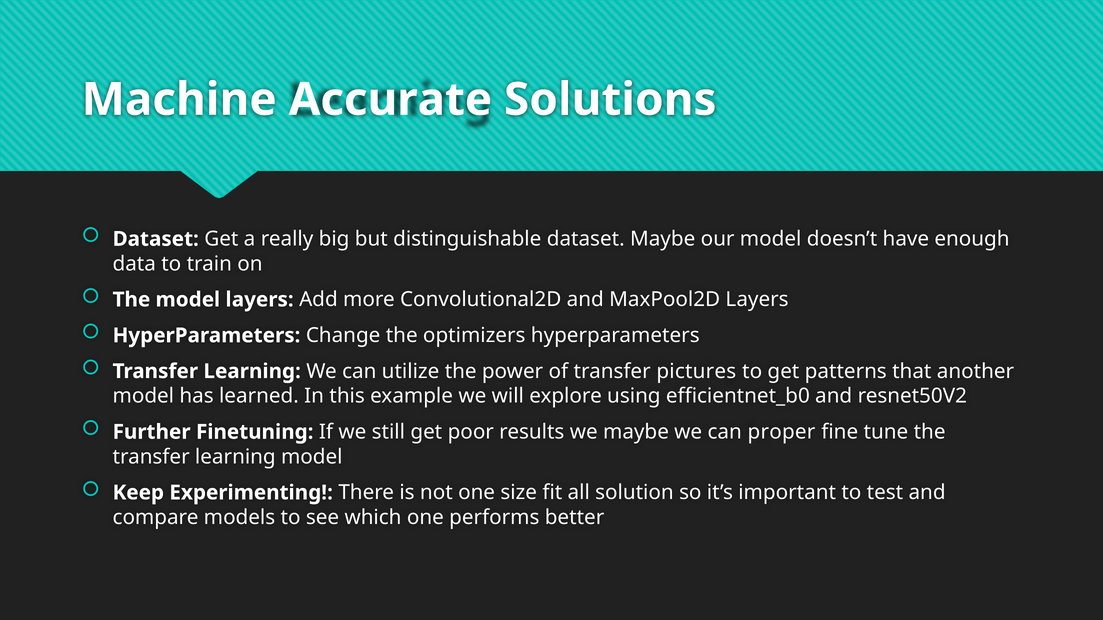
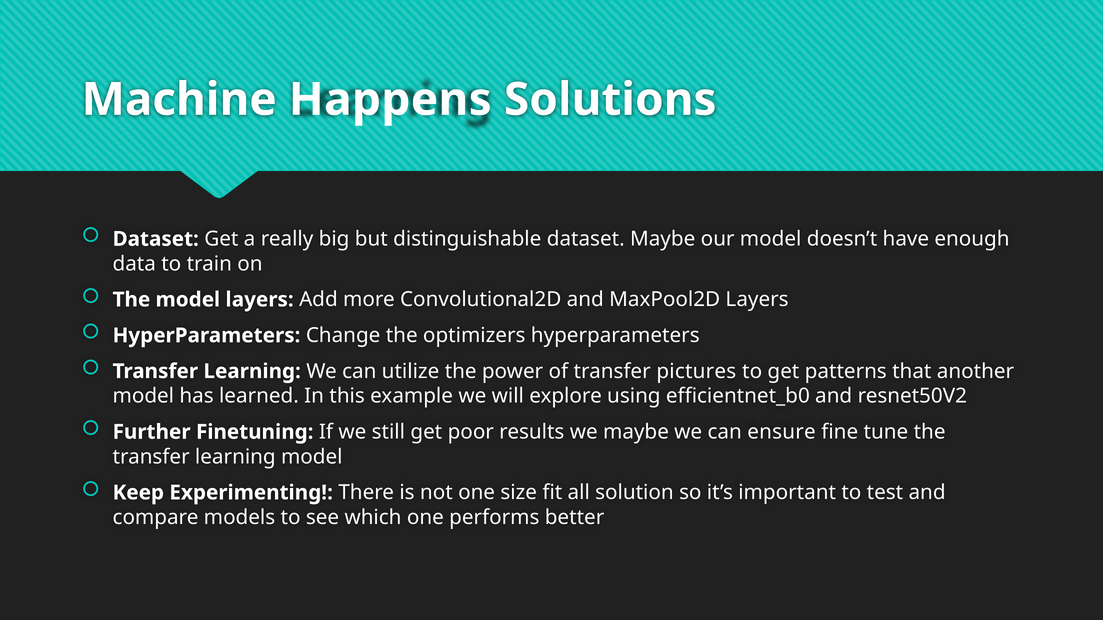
Accurate: Accurate -> Happens (390, 100)
proper: proper -> ensure (781, 432)
